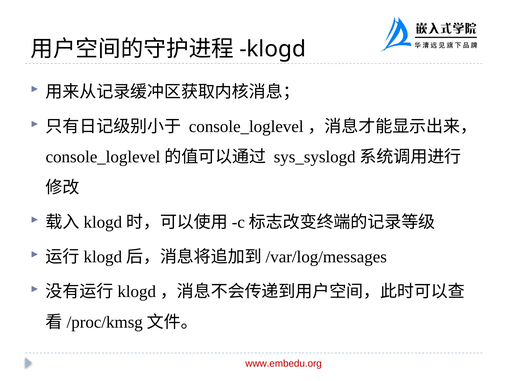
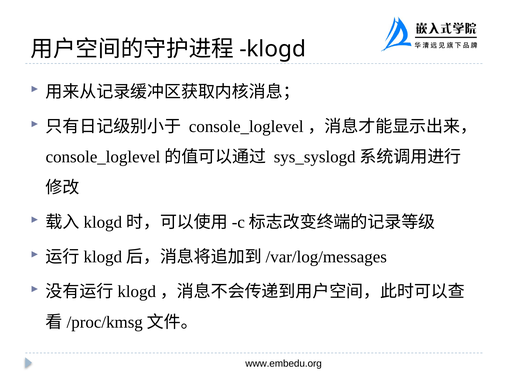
www.embedu.org colour: red -> black (284, 364)
